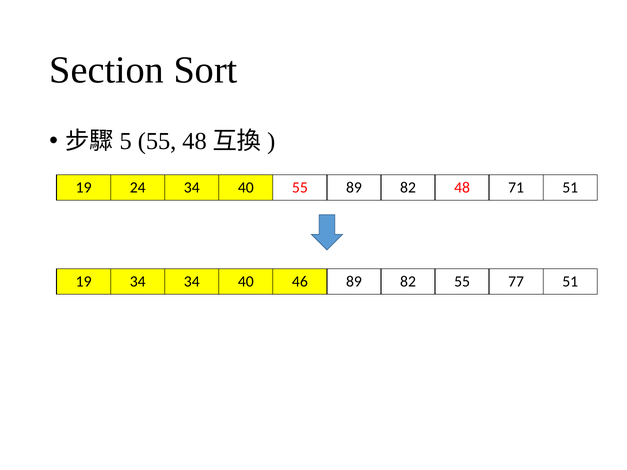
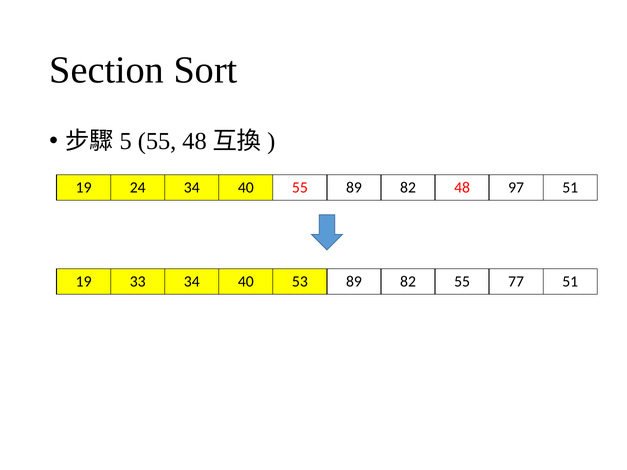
71: 71 -> 97 (516, 188)
19 34: 34 -> 33 (138, 282)
46: 46 -> 53 (300, 282)
